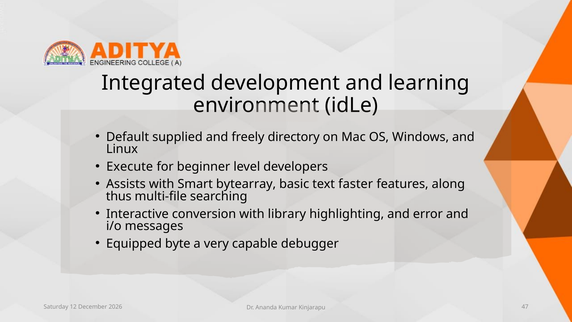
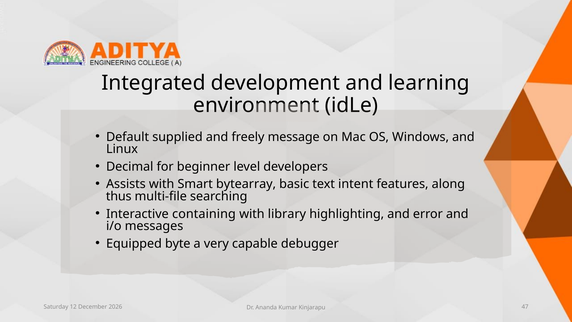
directory: directory -> message (294, 137)
Execute: Execute -> Decimal (130, 167)
faster: faster -> intent (356, 184)
conversion: conversion -> containing (204, 214)
